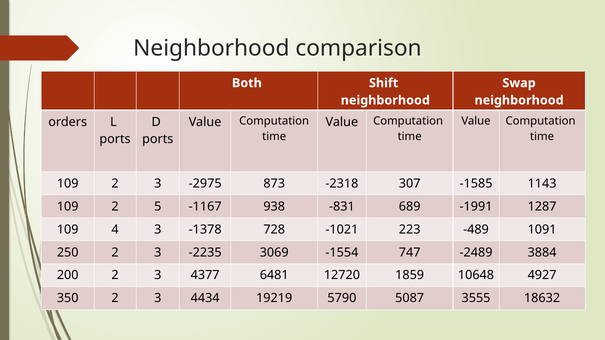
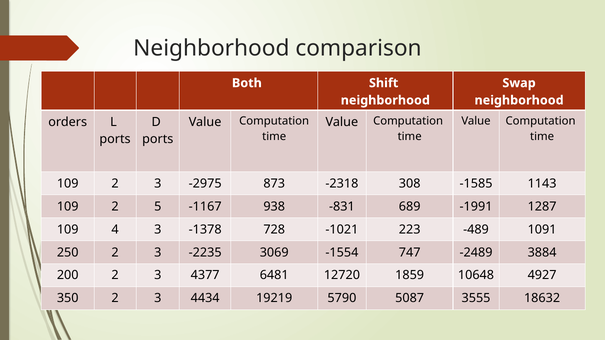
307: 307 -> 308 (410, 184)
